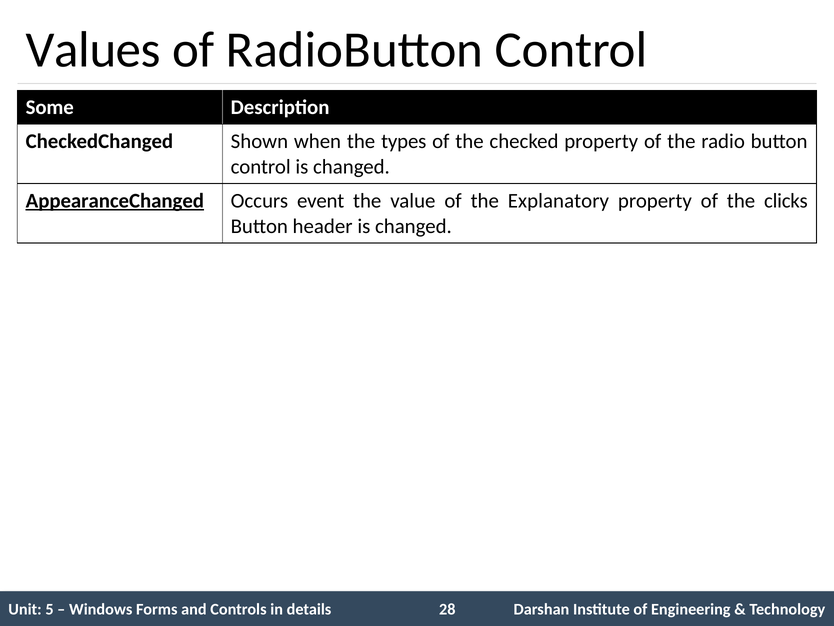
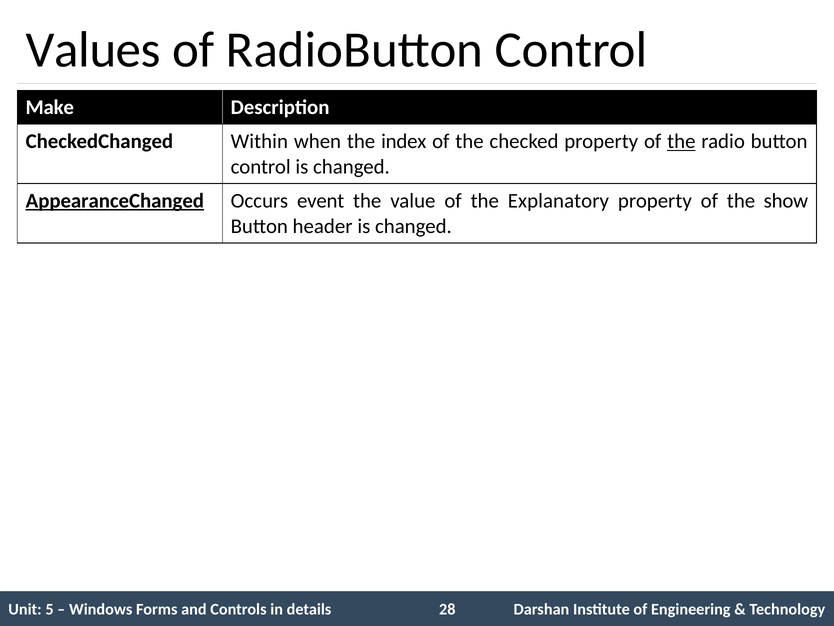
Some: Some -> Make (50, 108)
Shown: Shown -> Within (259, 141)
types: types -> index (404, 141)
the underline: none -> present (681, 141)
clicks: clicks -> show (786, 201)
